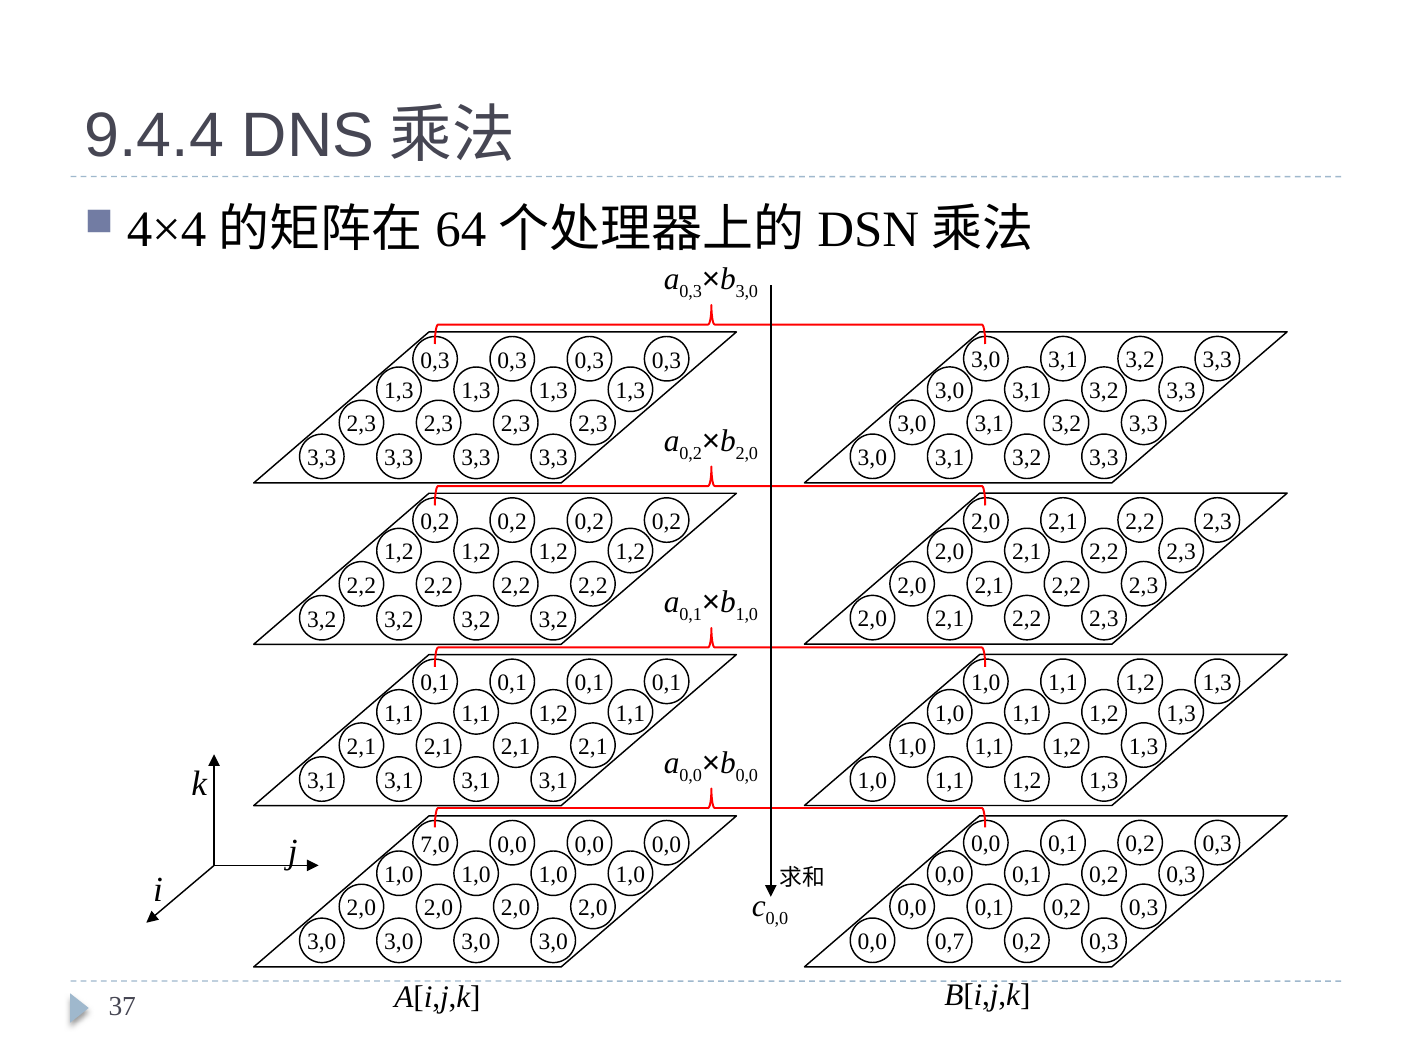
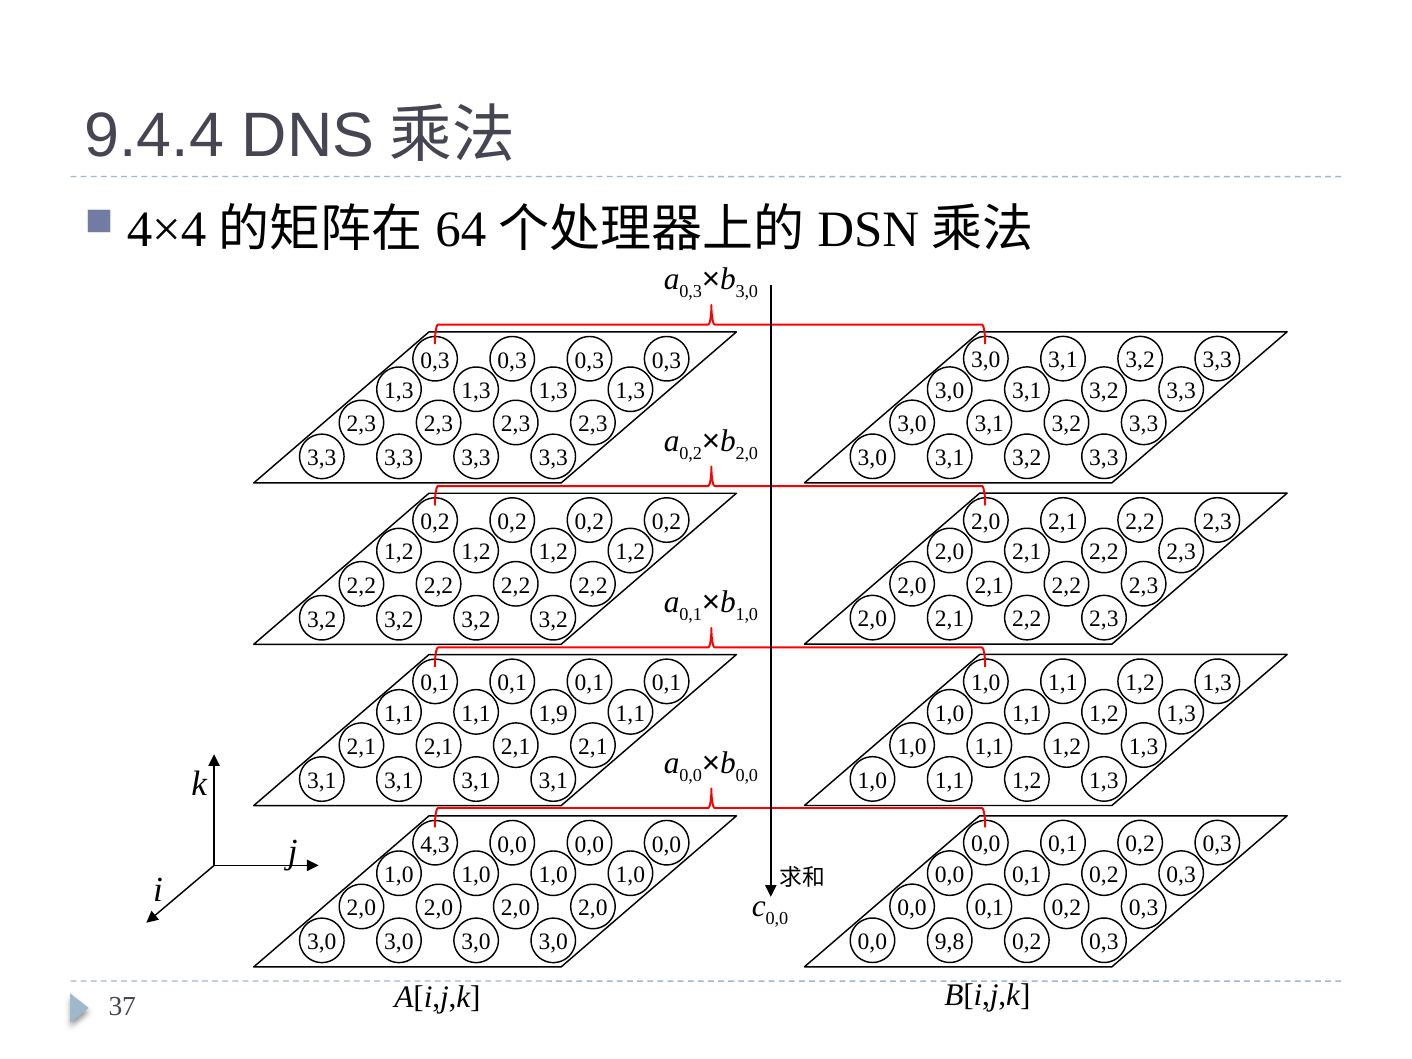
1,1 1,1 1,2: 1,2 -> 1,9 (553, 713)
7,0: 7,0 -> 4,3 (435, 844)
0,7: 0,7 -> 9,8 (950, 942)
